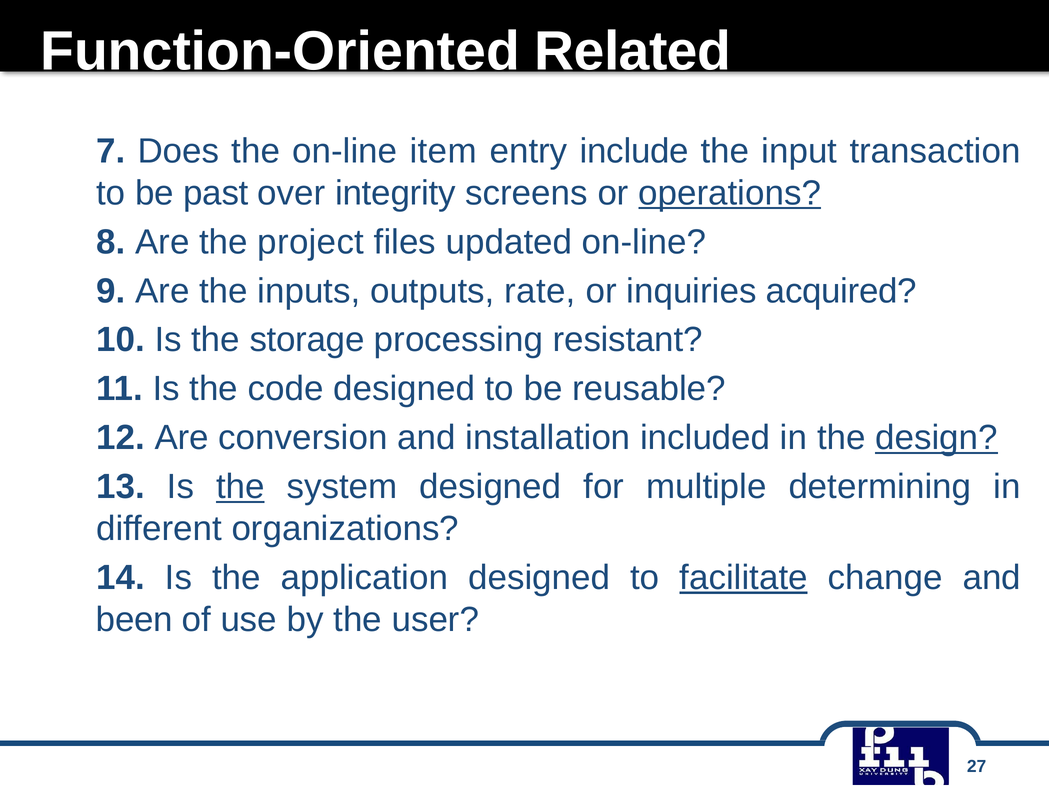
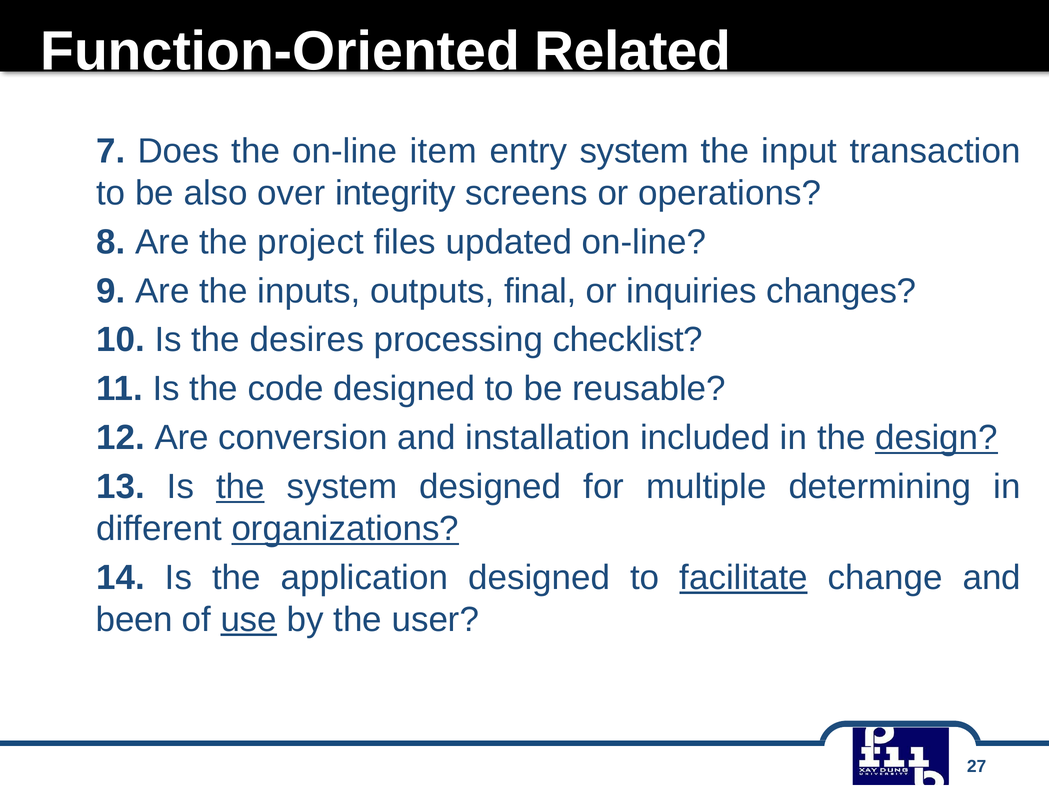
entry include: include -> system (634, 151)
past: past -> also (216, 193)
operations underline: present -> none (730, 193)
rate: rate -> final (540, 291)
acquired: acquired -> changes (841, 291)
storage: storage -> desires (307, 340)
resistant: resistant -> checklist (628, 340)
organizations underline: none -> present (345, 529)
use underline: none -> present (249, 620)
